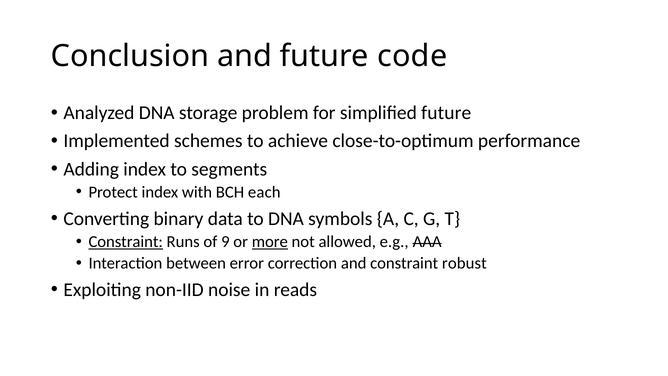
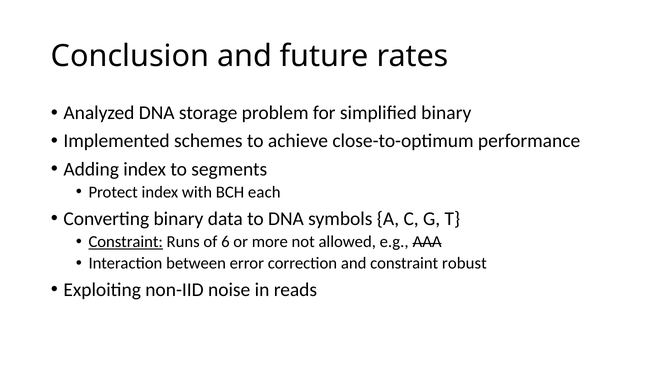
code: code -> rates (413, 56)
simplified future: future -> binary (446, 113)
9: 9 -> 6 (225, 241)
more underline: present -> none (270, 241)
